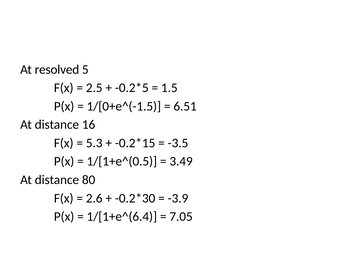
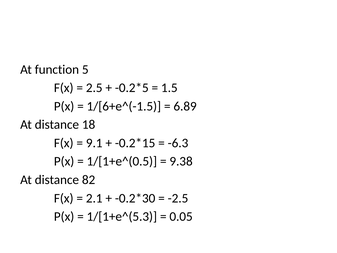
resolved: resolved -> function (57, 69)
1/[0+e^(-1.5: 1/[0+e^(-1.5 -> 1/[6+e^(-1.5 (124, 106)
6.51: 6.51 -> 6.89 (185, 106)
16: 16 -> 18 (89, 125)
5.3: 5.3 -> 9.1 (94, 143)
-3.5: -3.5 -> -6.3 (178, 143)
3.49: 3.49 -> 9.38 (181, 161)
80: 80 -> 82 (89, 180)
2.6: 2.6 -> 2.1 (94, 198)
-3.9: -3.9 -> -2.5 (178, 198)
1/[1+e^(6.4: 1/[1+e^(6.4 -> 1/[1+e^(5.3 (122, 216)
7.05: 7.05 -> 0.05 (181, 216)
